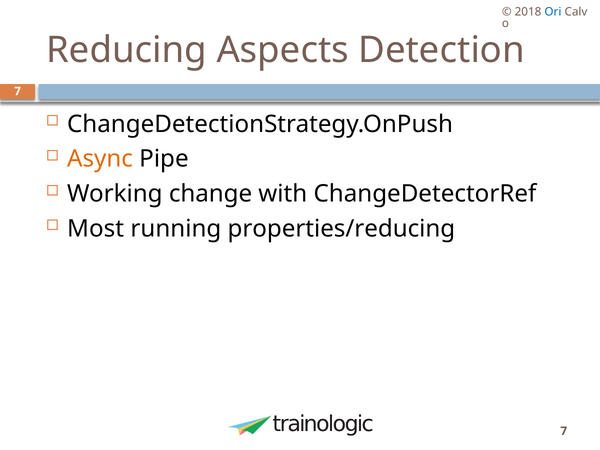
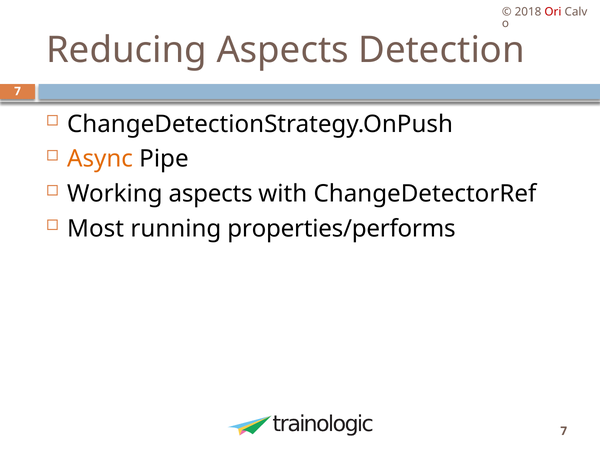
Ori colour: blue -> red (553, 12)
Working change: change -> aspects (211, 194)
properties/reducing: properties/reducing -> properties/performs (342, 229)
